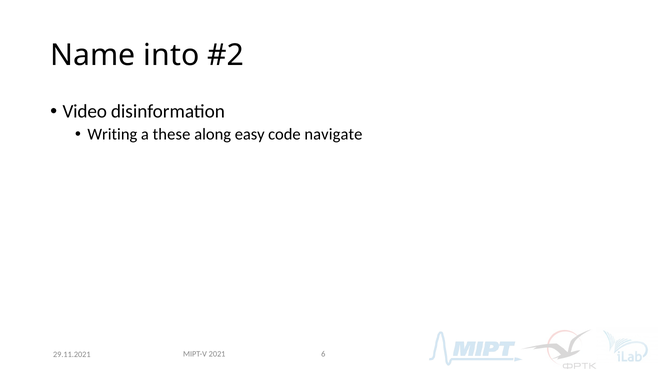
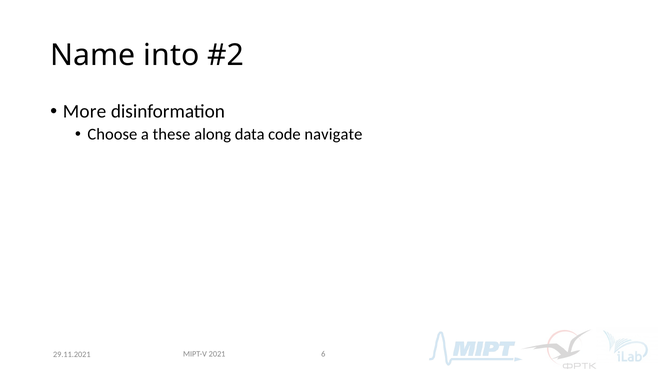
Video: Video -> More (85, 112)
Writing: Writing -> Choose (112, 134)
easy: easy -> data (250, 134)
